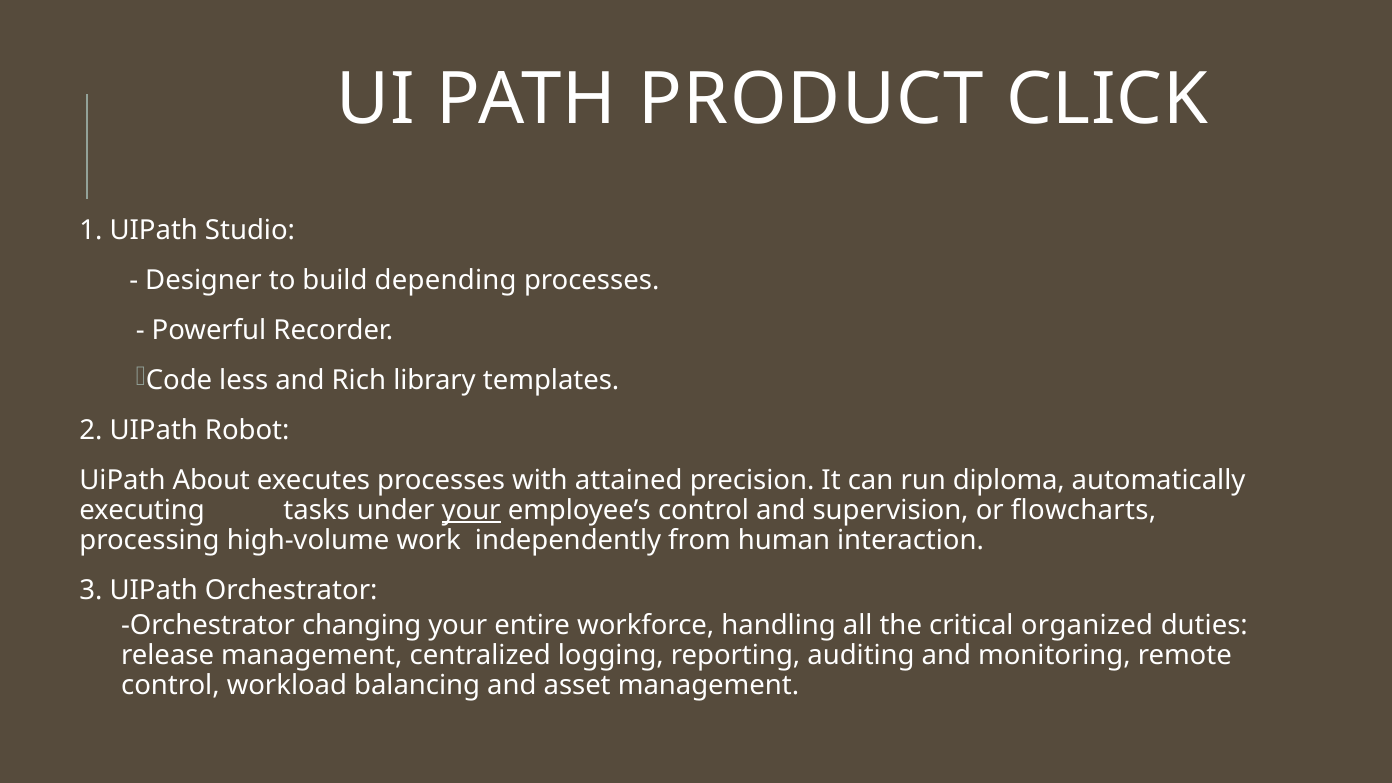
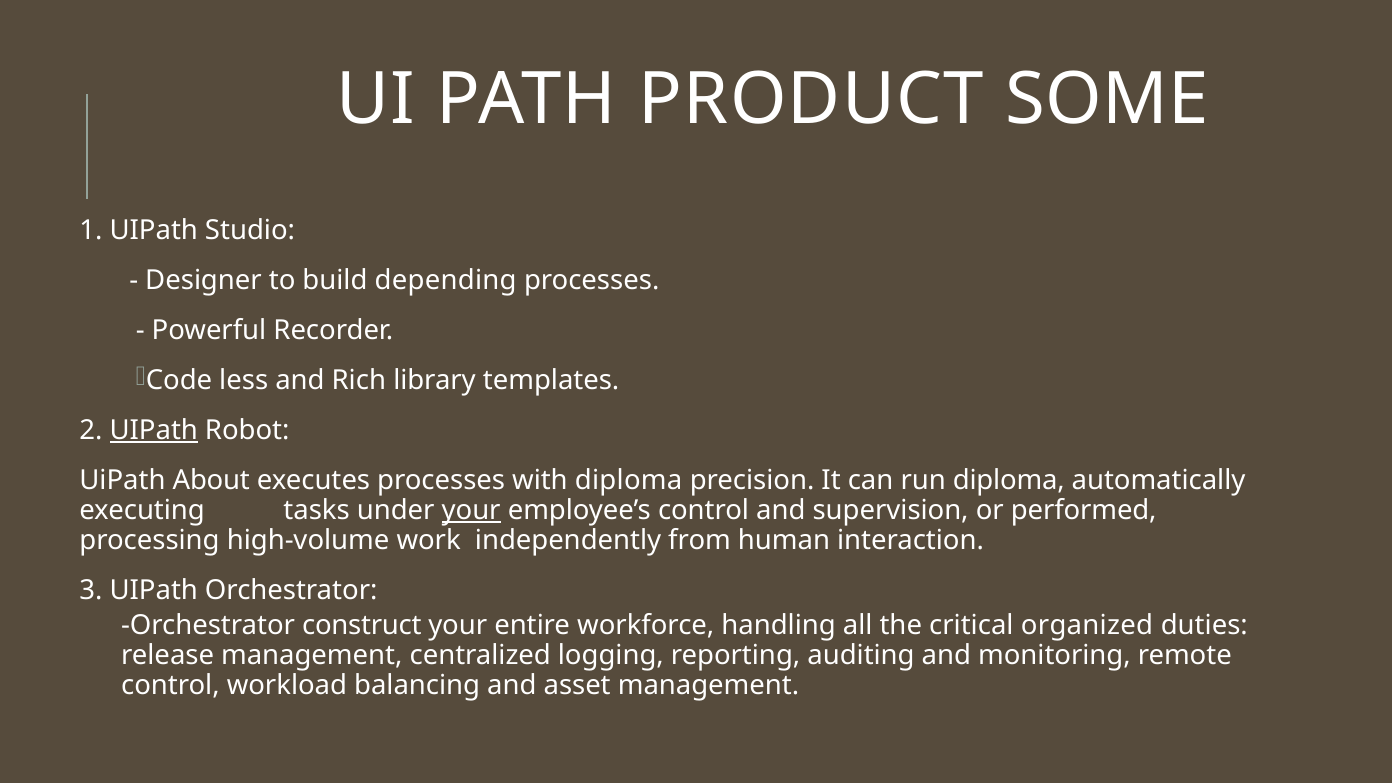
CLICK: CLICK -> SOME (1108, 99)
UIPath underline: none -> present (154, 430)
with attained: attained -> diploma (629, 480)
flowcharts: flowcharts -> performed (1084, 510)
changing: changing -> construct (362, 626)
